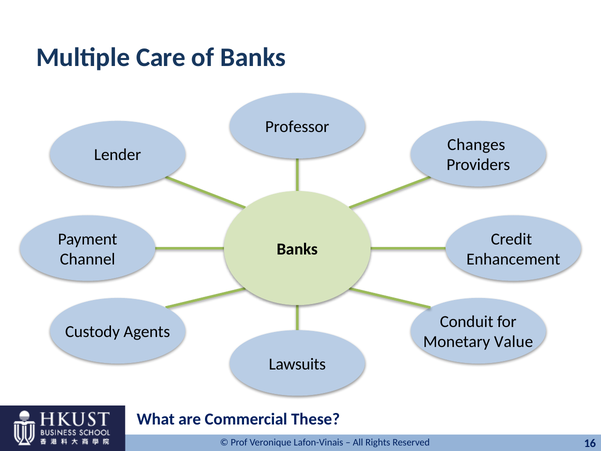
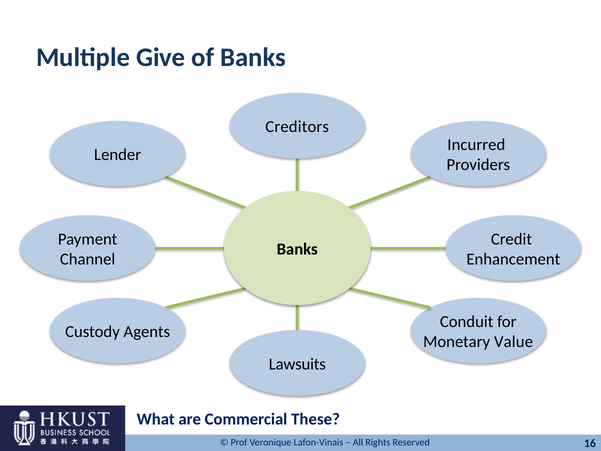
Care: Care -> Give (161, 57)
Professor: Professor -> Creditors (297, 127)
Changes: Changes -> Incurred (476, 145)
